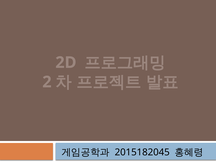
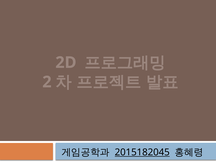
2015182045 underline: none -> present (142, 152)
